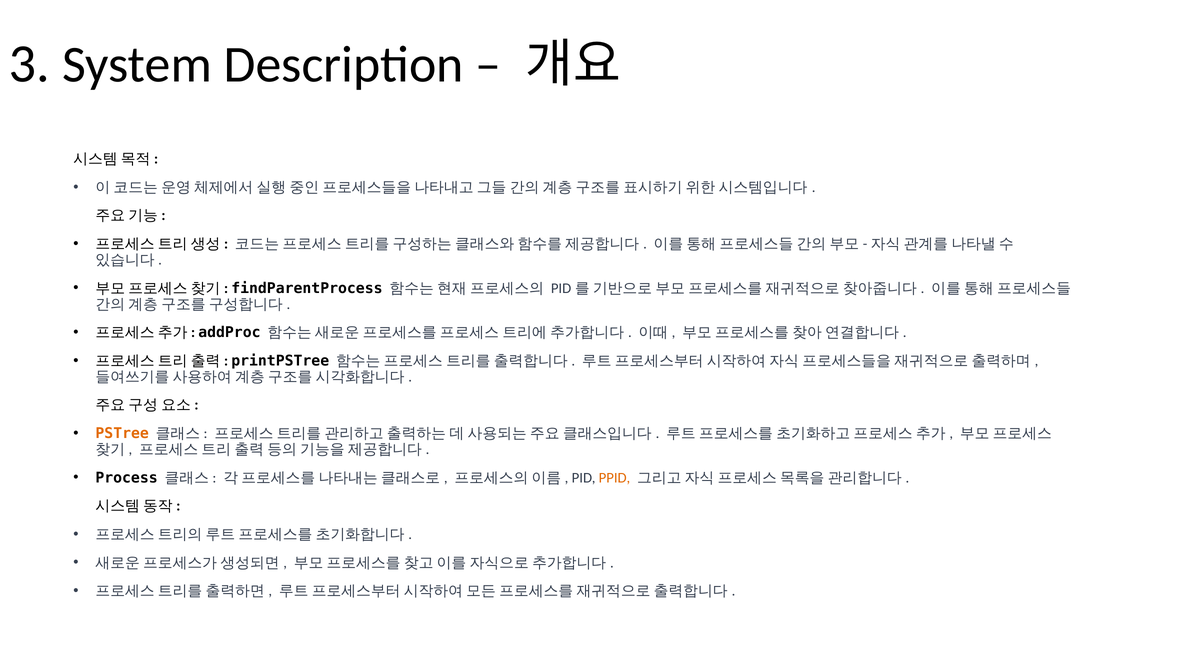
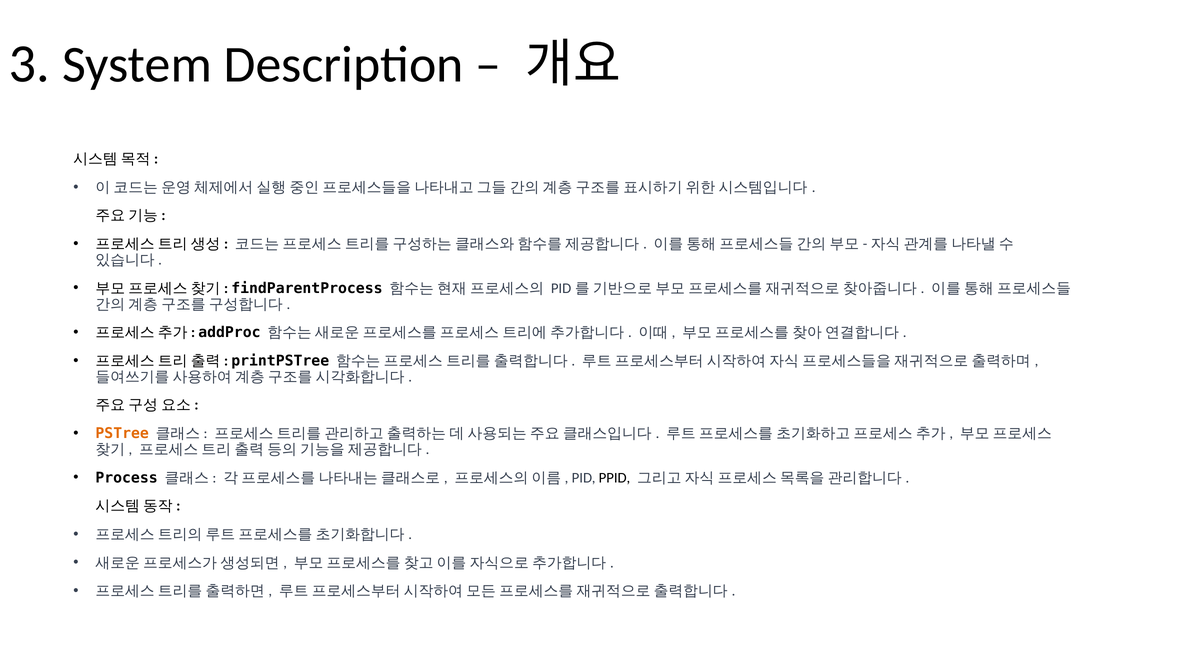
PPID colour: orange -> black (614, 478)
